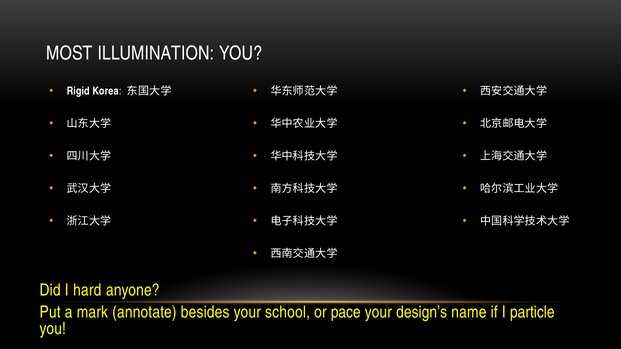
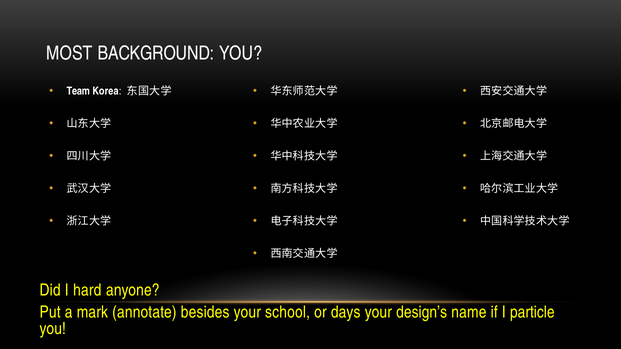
ILLUMINATION: ILLUMINATION -> BACKGROUND (156, 53)
Rigid: Rigid -> Team (78, 91)
pace: pace -> days (346, 313)
